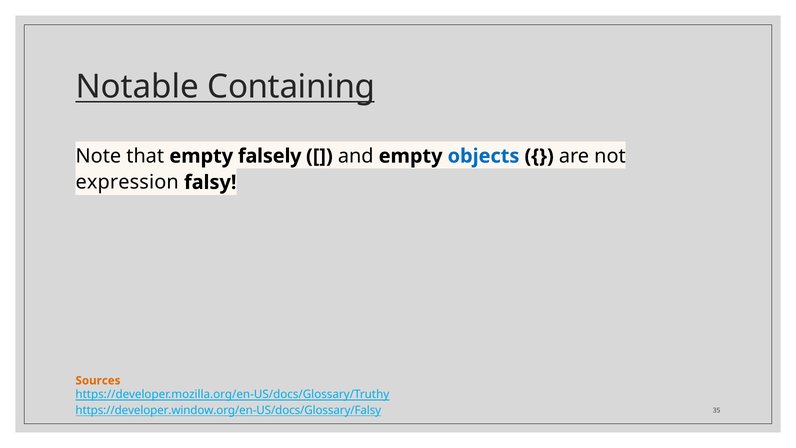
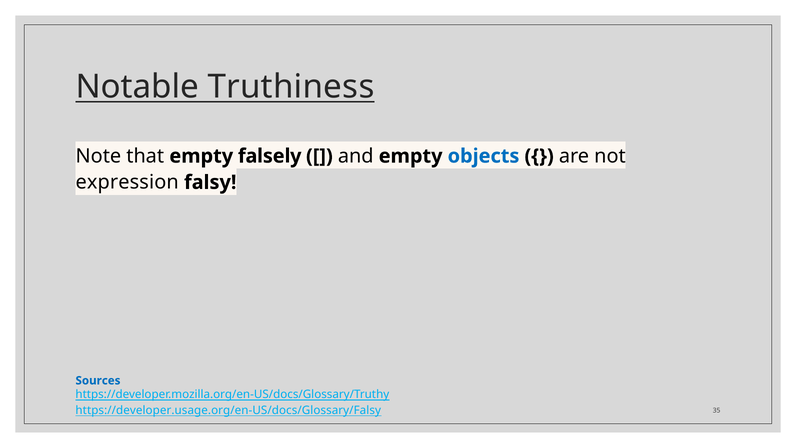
Containing: Containing -> Truthiness (291, 87)
Sources colour: orange -> blue (98, 380)
https://developer.window.org/en-US/docs/Glossary/Falsy: https://developer.window.org/en-US/docs/Glossary/Falsy -> https://developer.usage.org/en-US/docs/Glossary/Falsy (228, 410)
